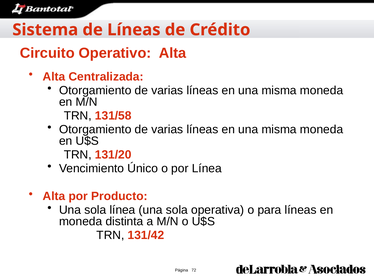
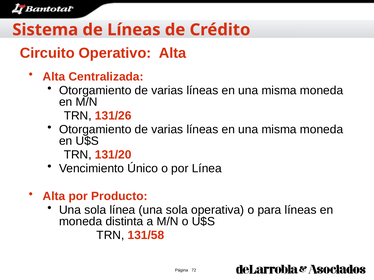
131/58: 131/58 -> 131/26 (113, 116)
131/42: 131/42 -> 131/58 (146, 236)
